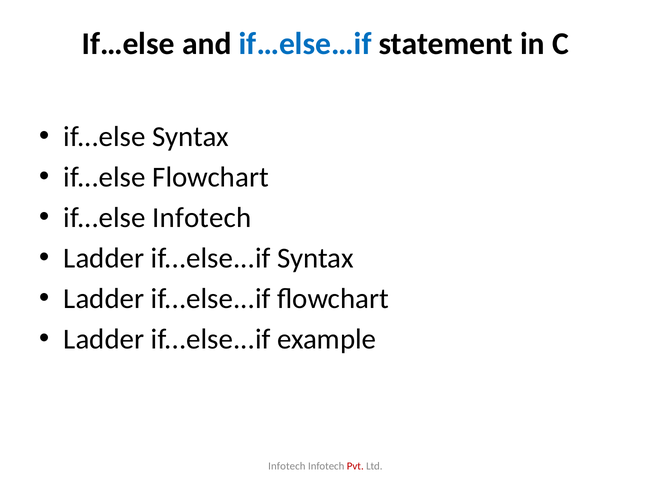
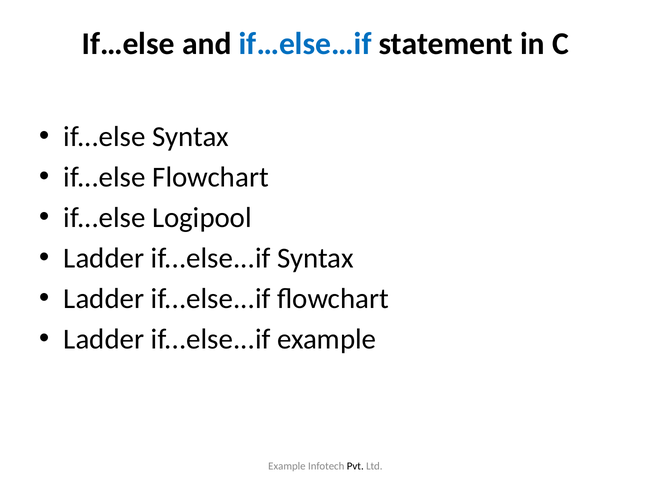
if...else Infotech: Infotech -> Logipool (202, 218)
Infotech: Infotech -> Example (287, 466)
Pvt colour: red -> black (355, 466)
